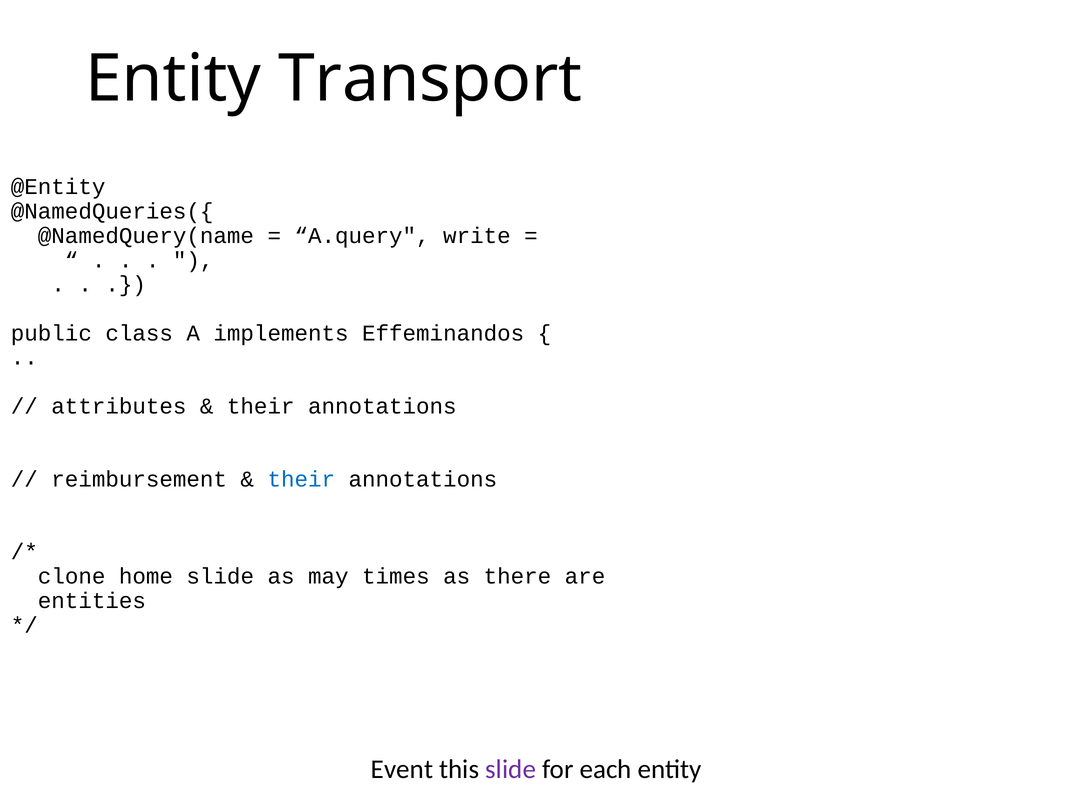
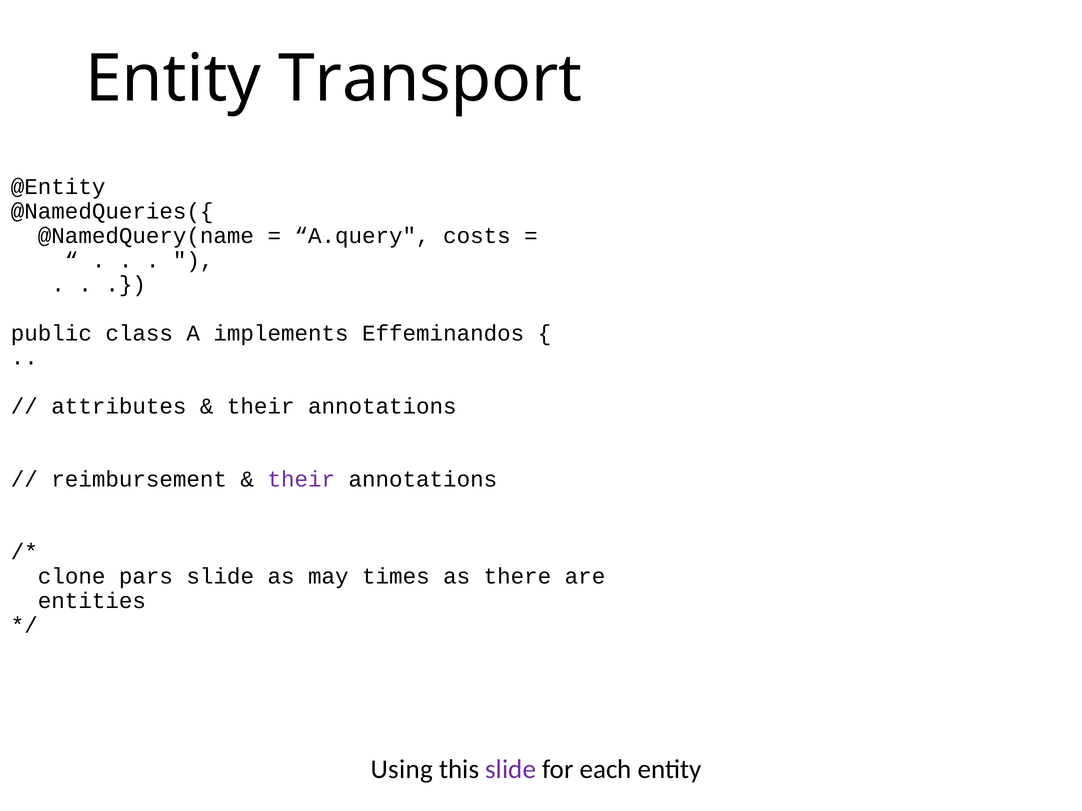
write: write -> costs (477, 236)
their colour: blue -> purple (301, 479)
home: home -> pars (146, 577)
Event: Event -> Using (402, 770)
